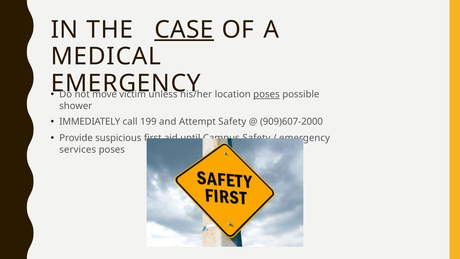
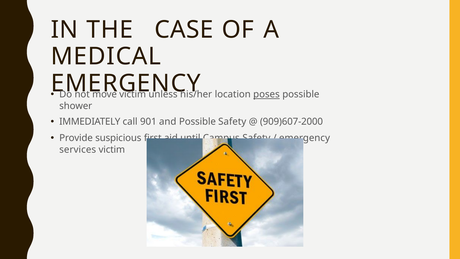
CASE underline: present -> none (184, 30)
199: 199 -> 901 (148, 122)
and Attempt: Attempt -> Possible (197, 122)
services poses: poses -> victim (112, 150)
